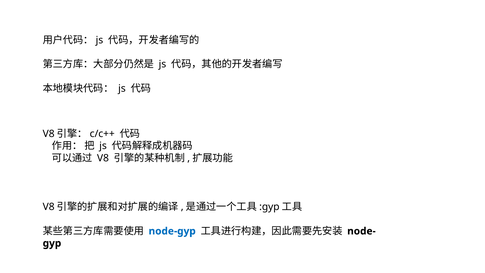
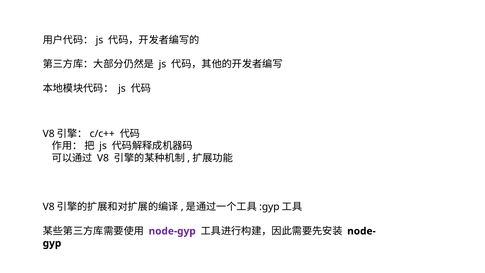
node-gyp colour: blue -> purple (172, 231)
